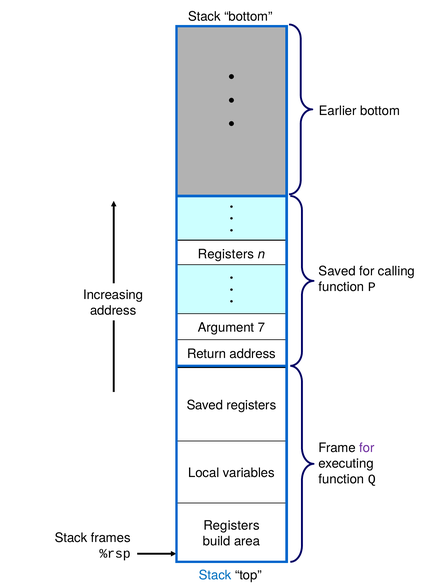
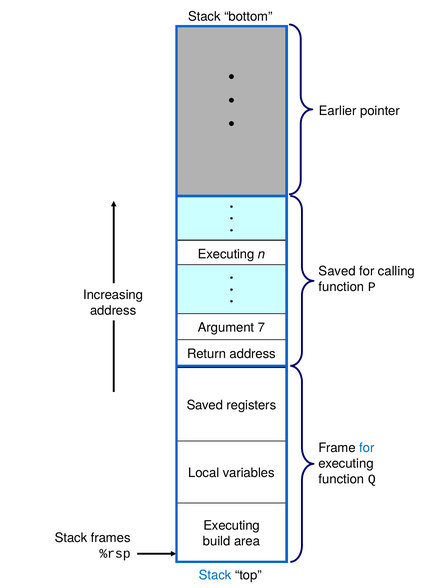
Earlier bottom: bottom -> pointer (380, 111)
Registers: Registers -> Executing (226, 254)
for colour: purple -> blue (367, 448)
Registers: Registers -> Executing (232, 526)
